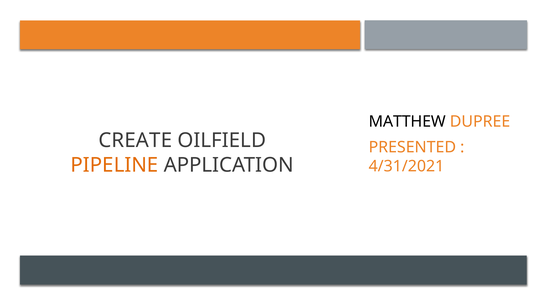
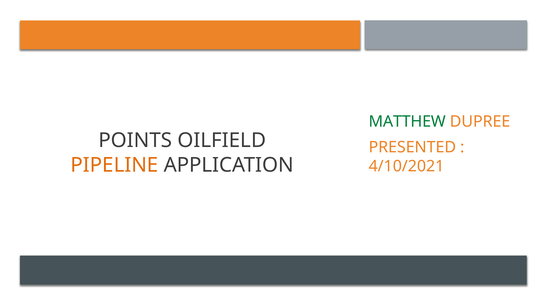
MATTHEW colour: black -> green (407, 122)
CREATE: CREATE -> POINTS (135, 141)
4/31/2021: 4/31/2021 -> 4/10/2021 (406, 167)
